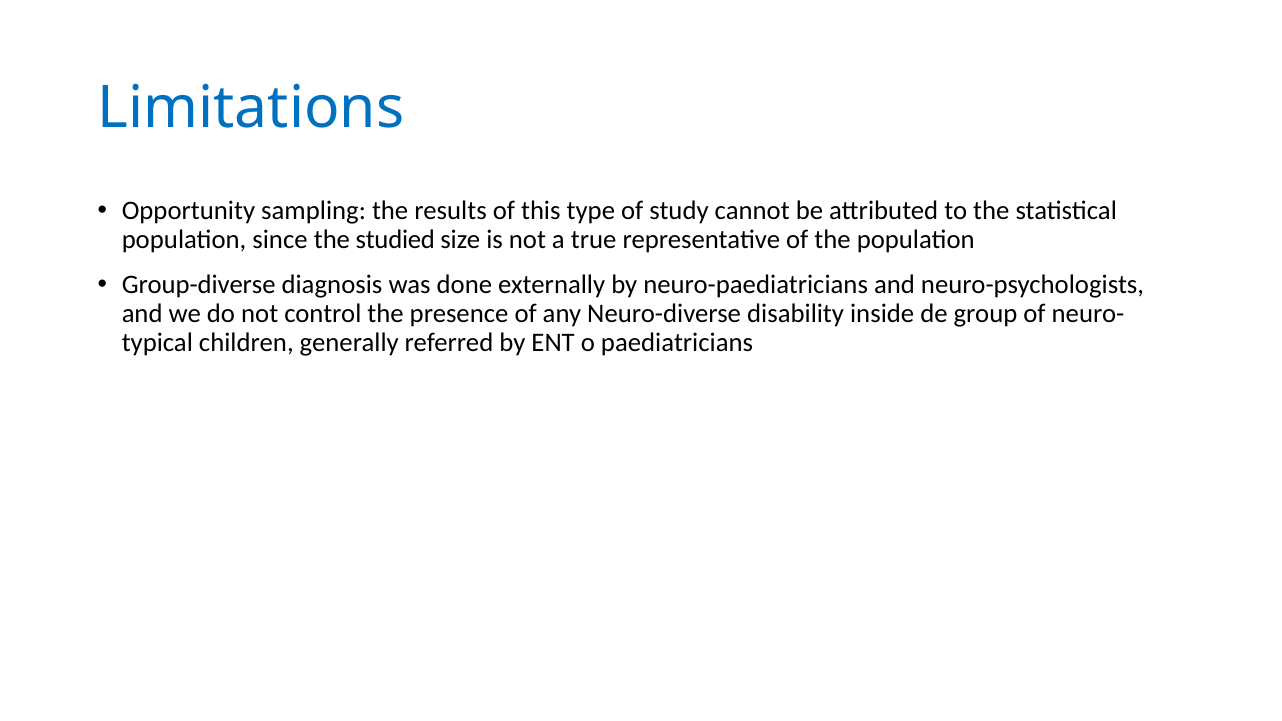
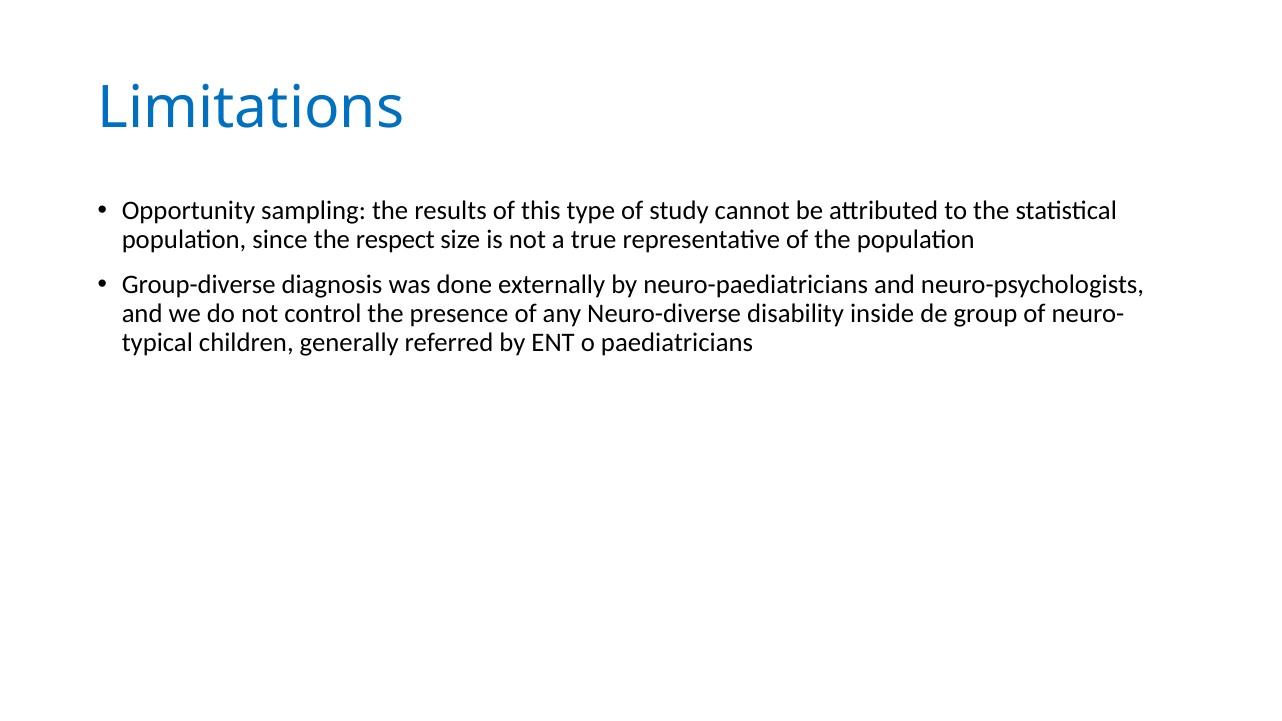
studied: studied -> respect (395, 240)
